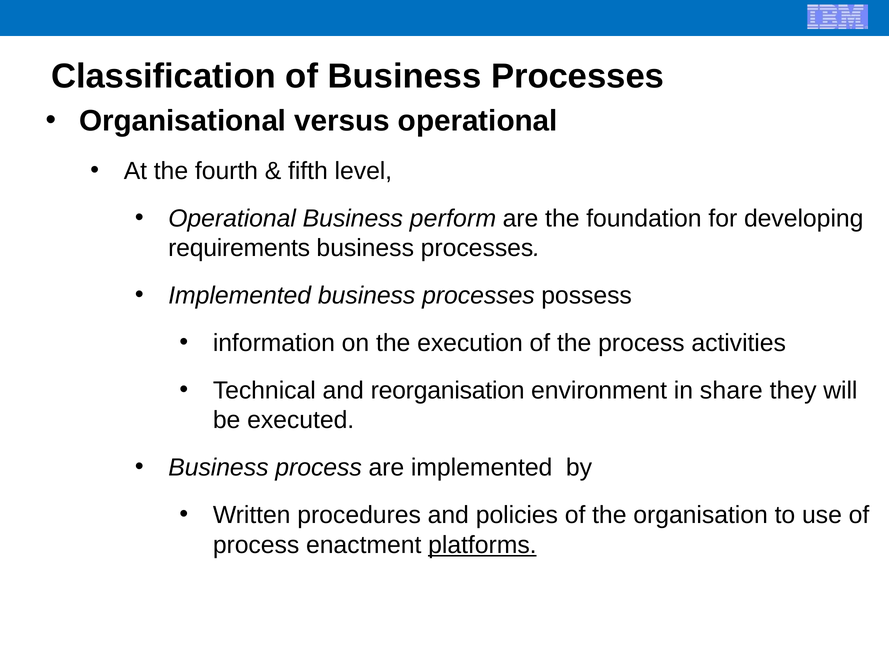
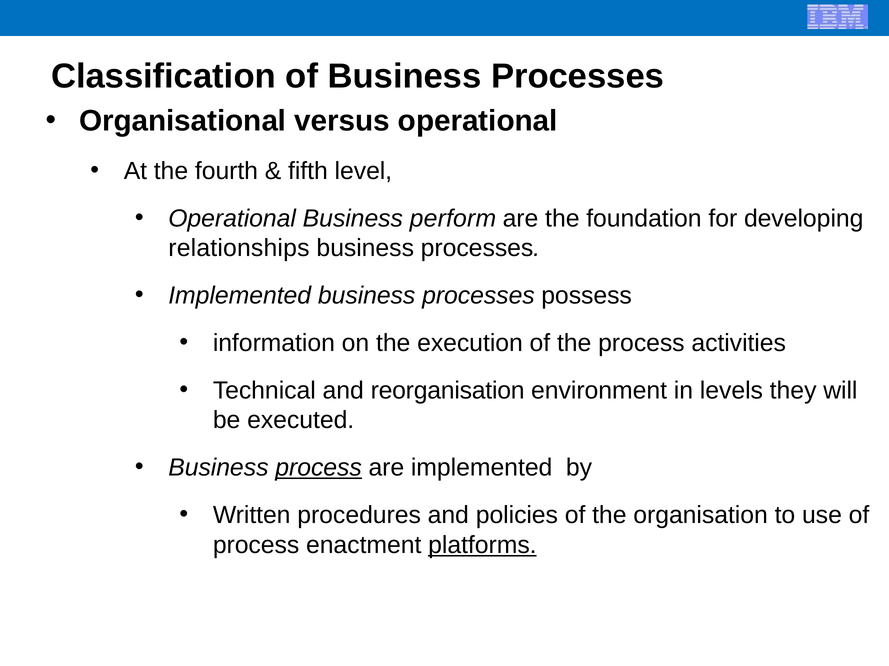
requirements: requirements -> relationships (239, 248)
share: share -> levels (731, 391)
process underline: none -> present (319, 468)
